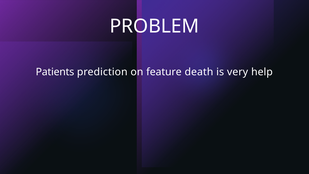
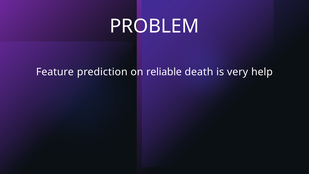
Patients: Patients -> Feature (55, 72)
feature: feature -> reliable (164, 72)
